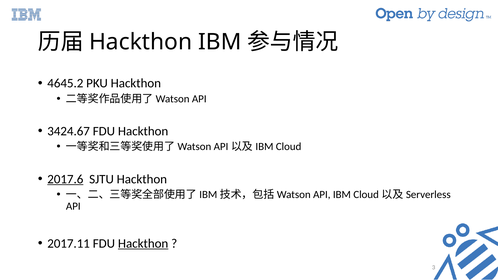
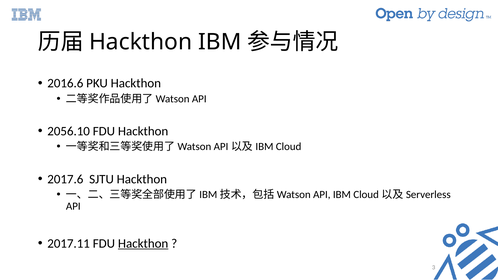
4645.2: 4645.2 -> 2016.6 (65, 83)
3424.67: 3424.67 -> 2056.10 (69, 131)
2017.6 underline: present -> none (65, 179)
